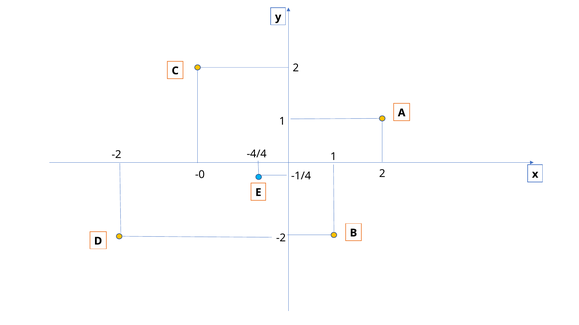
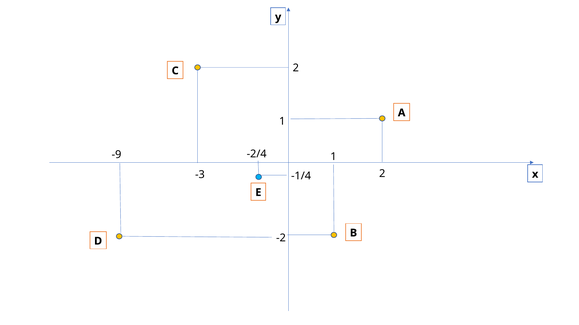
-4/4: -4/4 -> -2/4 (257, 154)
-2: -2 -> -9 (116, 155)
-0: -0 -> -3 (200, 175)
